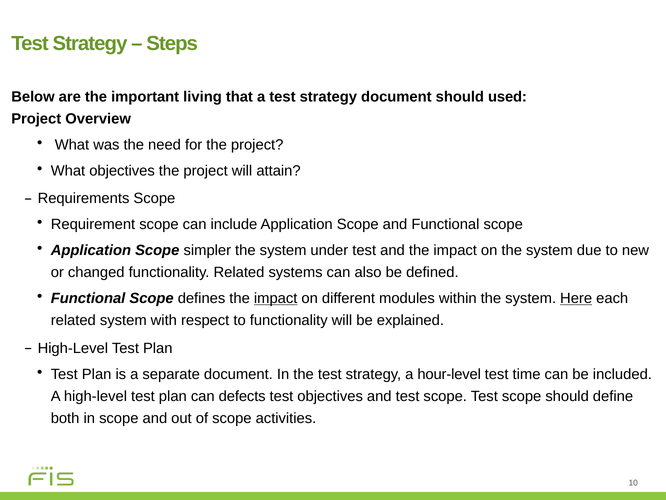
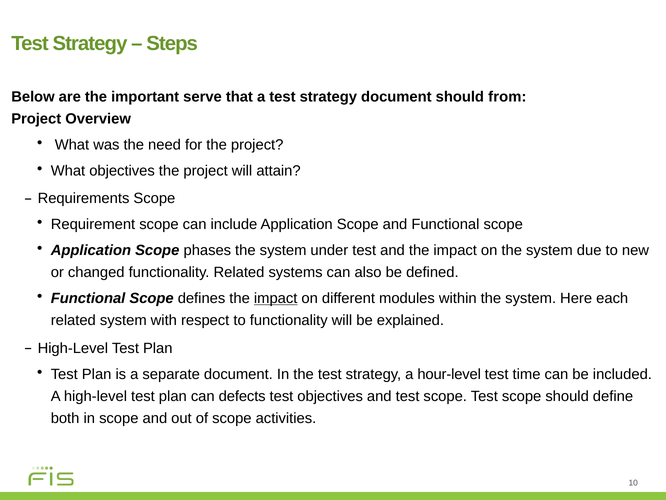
living: living -> serve (203, 97)
used: used -> from (507, 97)
simpler: simpler -> phases (207, 250)
Here underline: present -> none (576, 298)
